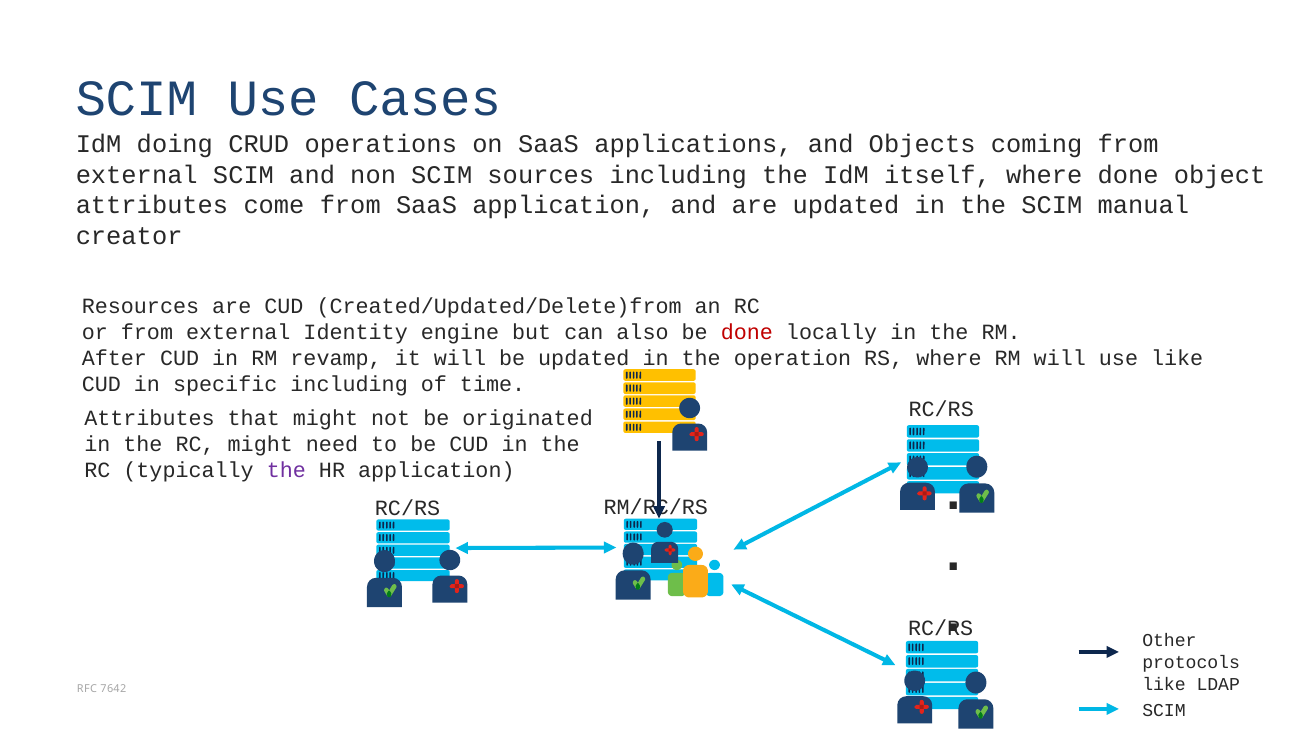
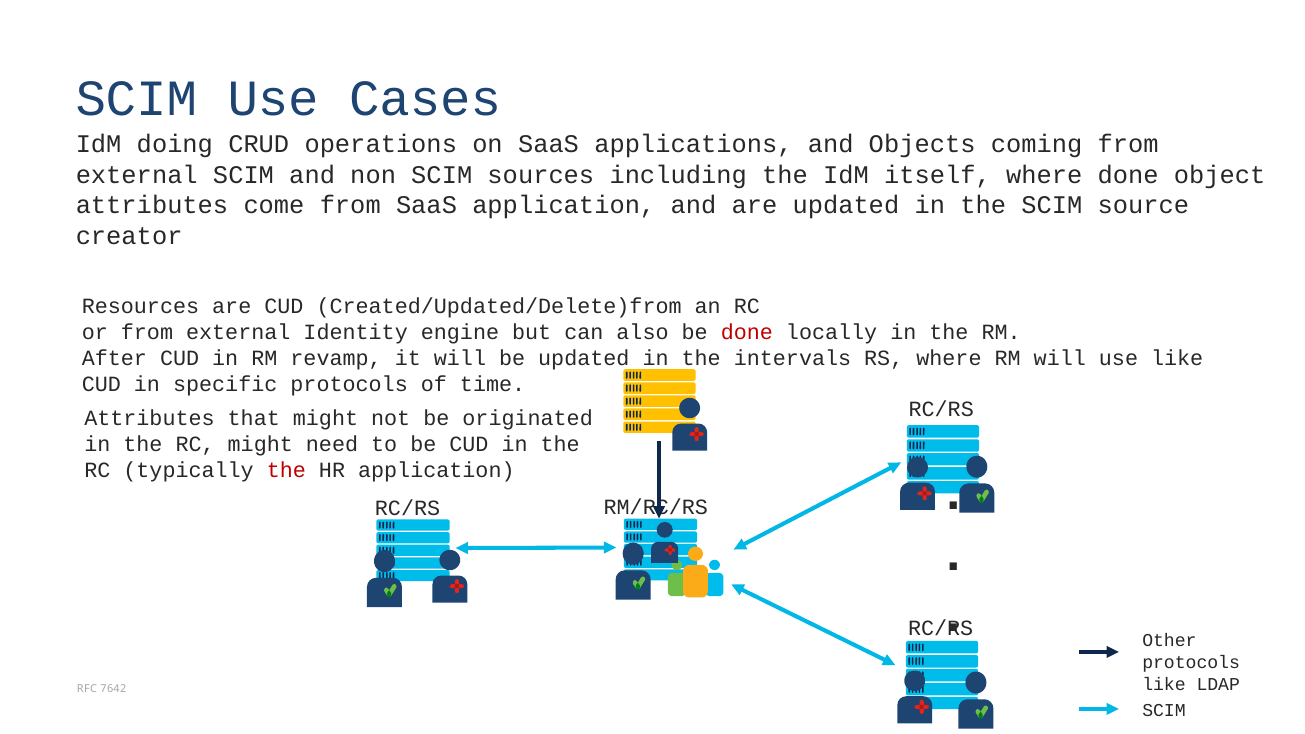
manual: manual -> source (1143, 206)
operation: operation -> intervals (792, 359)
specific including: including -> protocols (349, 385)
the colour: purple -> red (286, 471)
